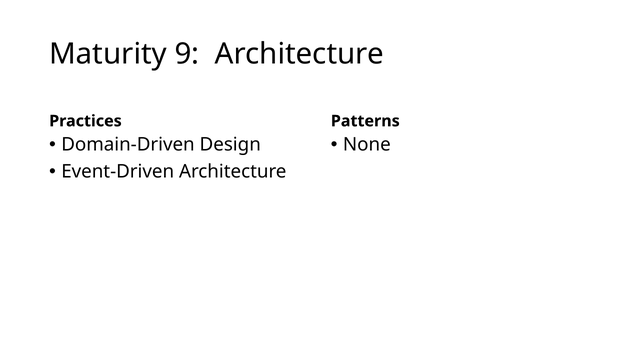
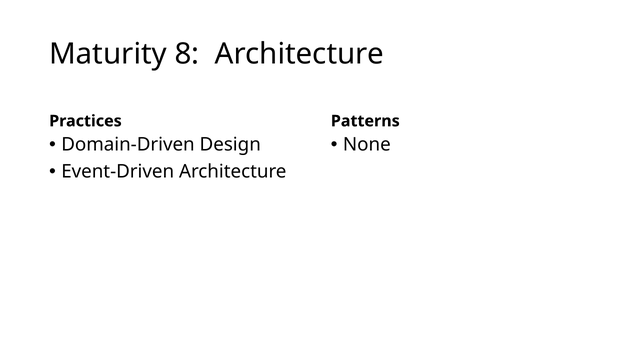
9: 9 -> 8 (187, 54)
